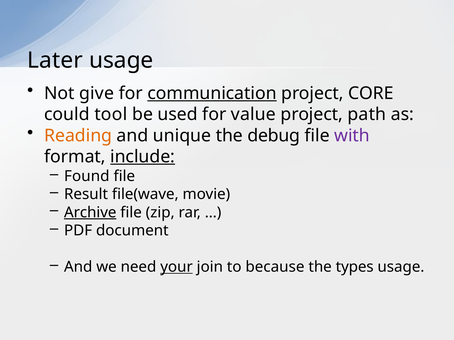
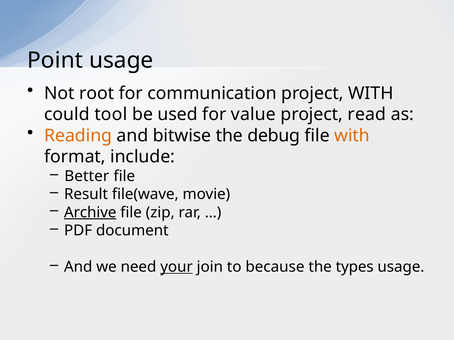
Later: Later -> Point (55, 60)
give: give -> root (97, 93)
communication underline: present -> none (212, 93)
project CORE: CORE -> WITH (371, 93)
path: path -> read (367, 115)
unique: unique -> bitwise (182, 136)
with colour: purple -> orange (352, 136)
include underline: present -> none (143, 157)
Found: Found -> Better (87, 176)
